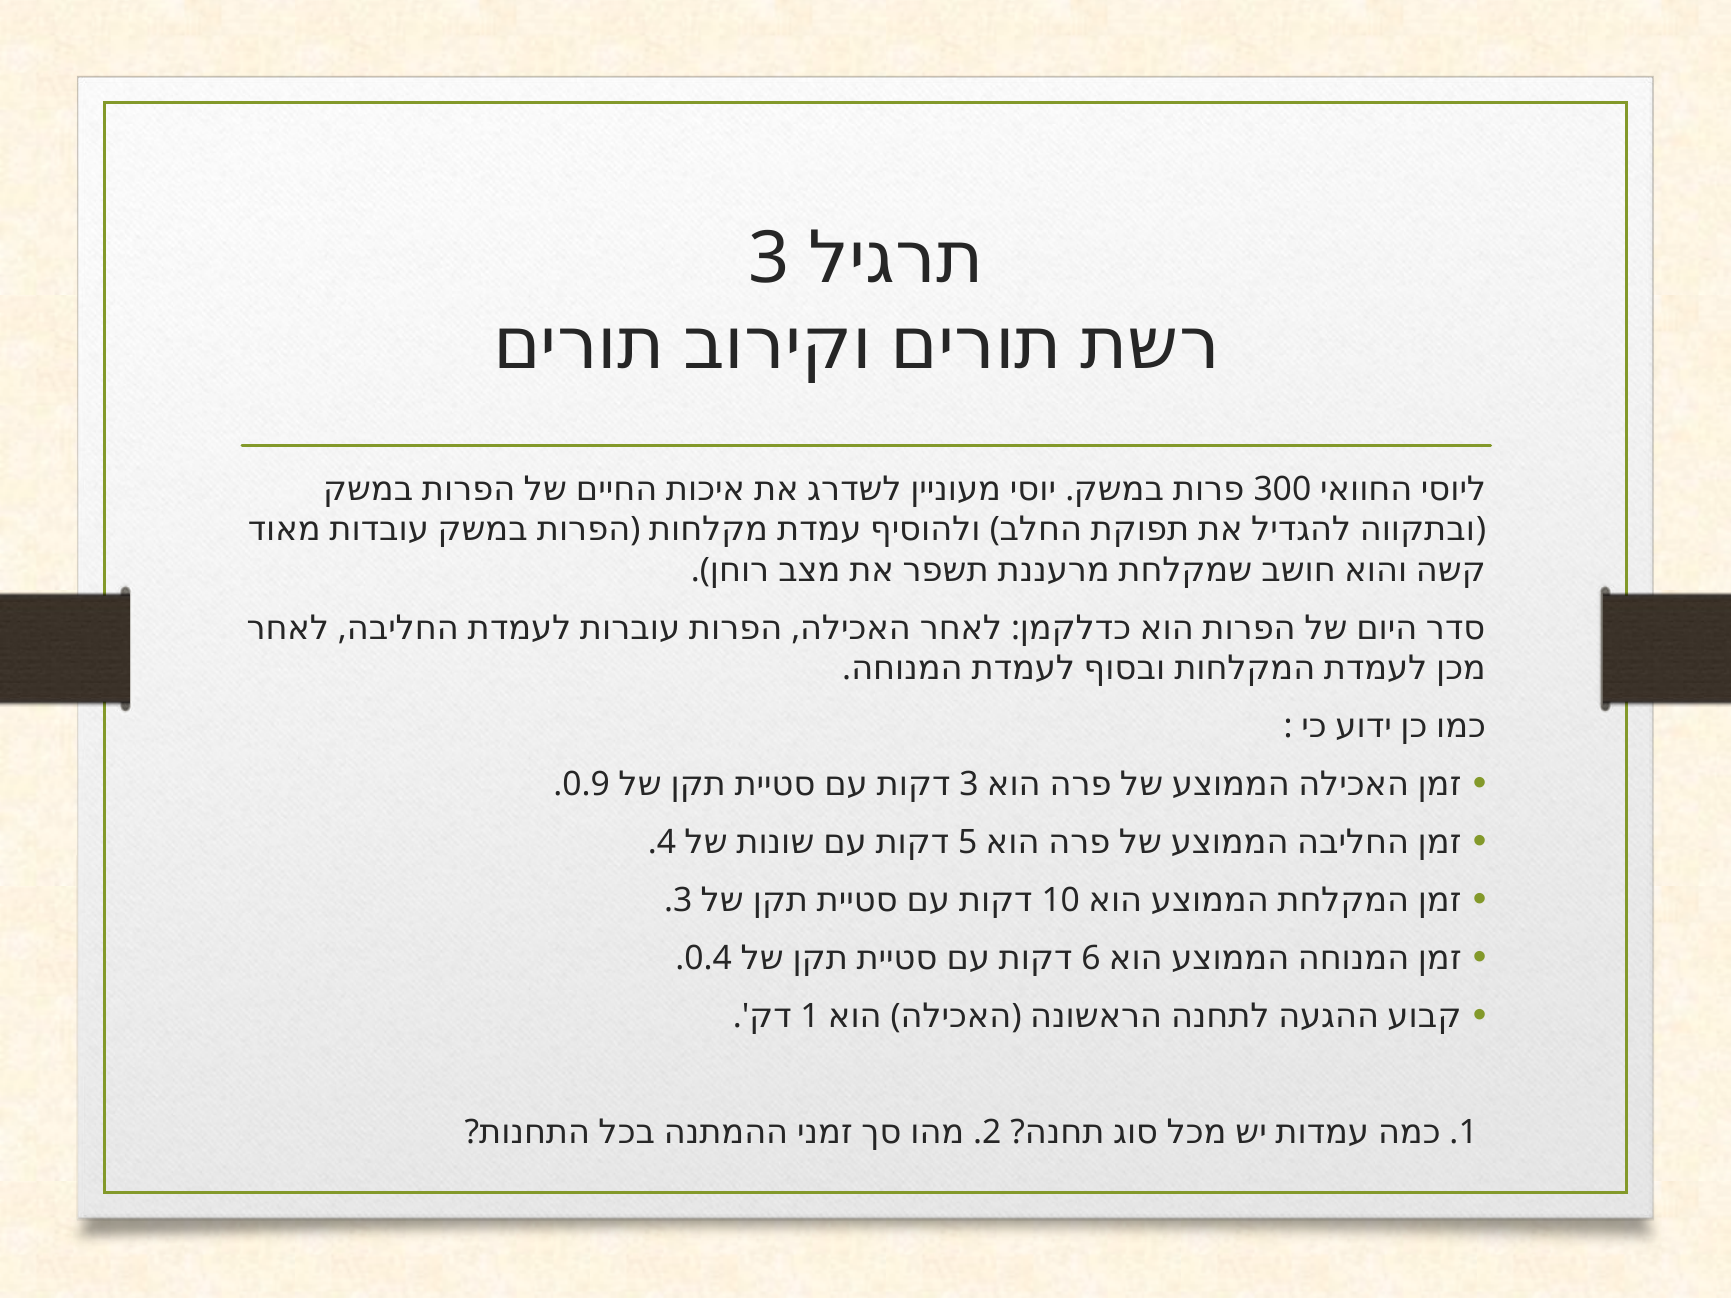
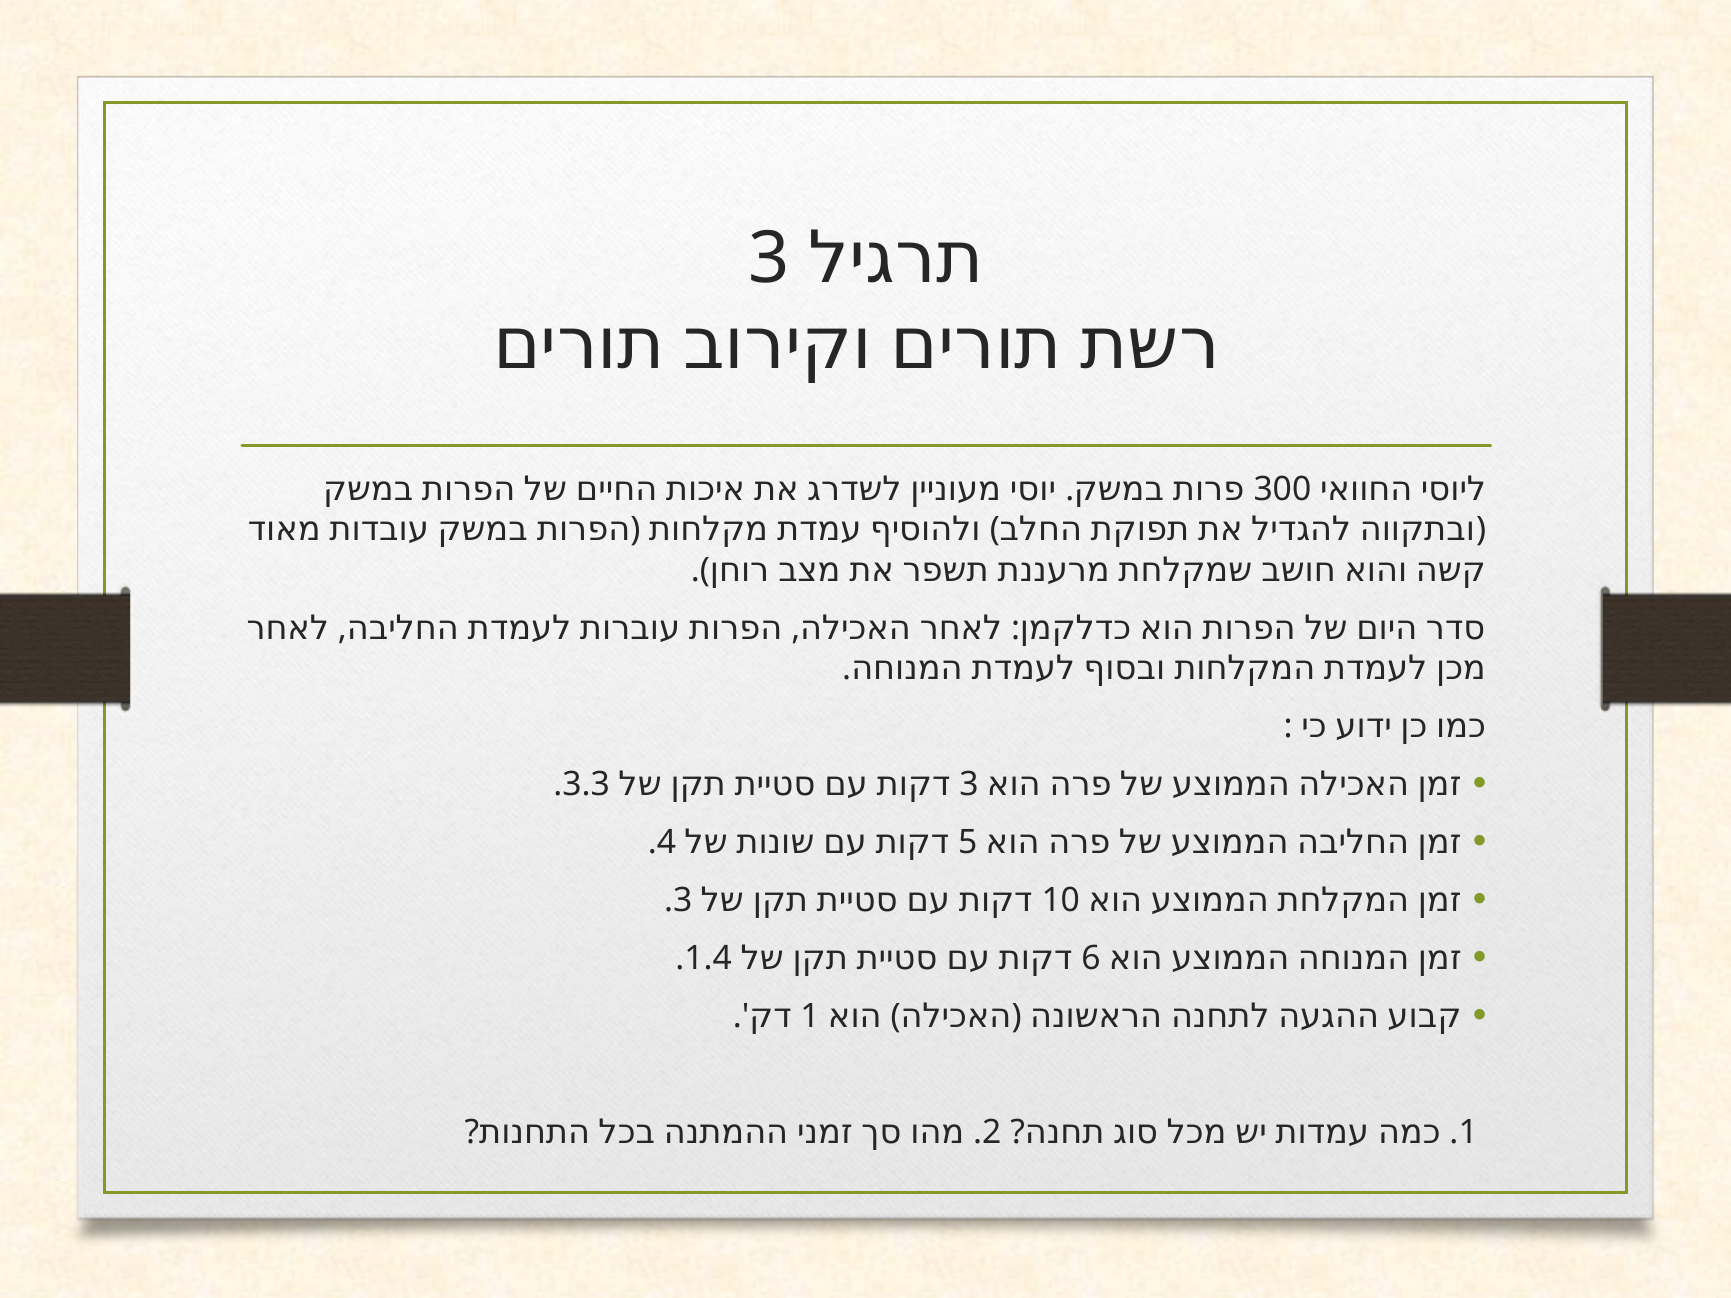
0.9: 0.9 -> 3.3 (586, 785)
0.4: 0.4 -> 1.4 (708, 959)
